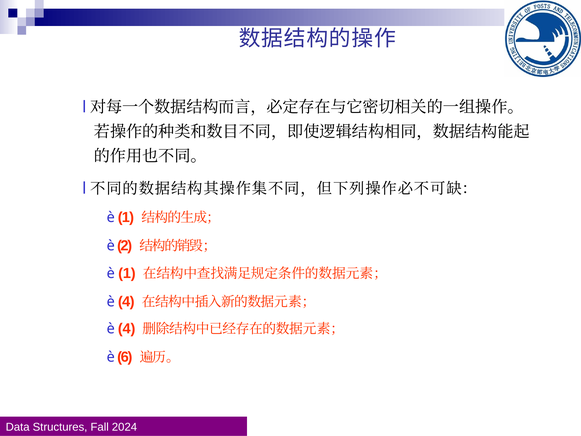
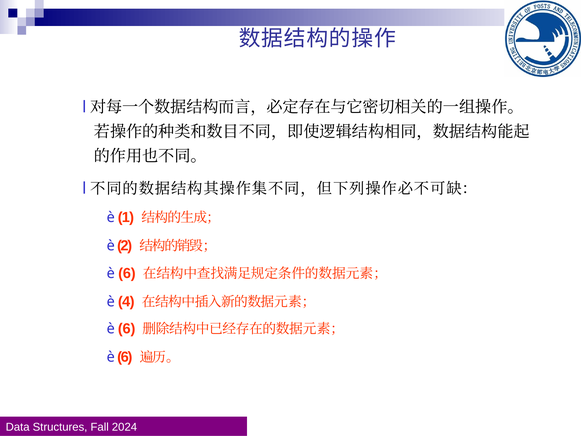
1: 1 -> 6 (127, 273)
4: 4 -> 6 (127, 329)
